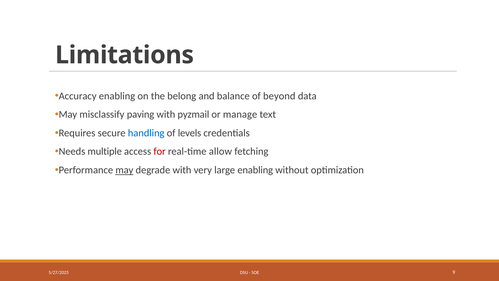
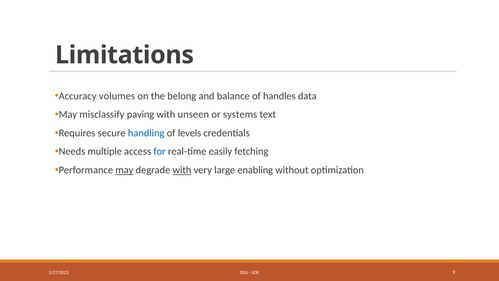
Accuracy enabling: enabling -> volumes (117, 96)
beyond: beyond -> handles (279, 96)
pyzmail: pyzmail -> unseen (193, 114)
manage: manage -> systems (240, 114)
for colour: red -> blue (160, 151)
allow: allow -> easily (220, 151)
with underline: none -> present (182, 170)
